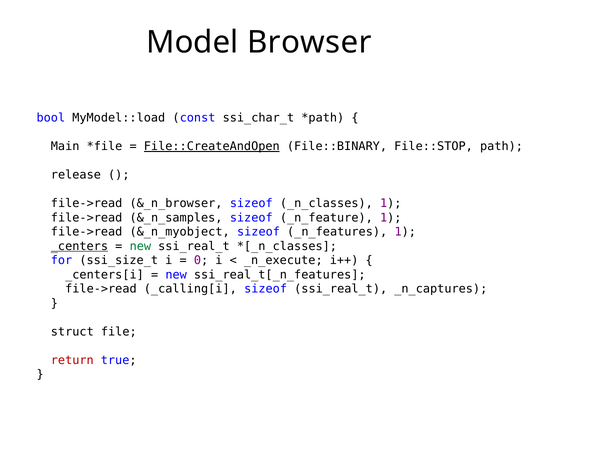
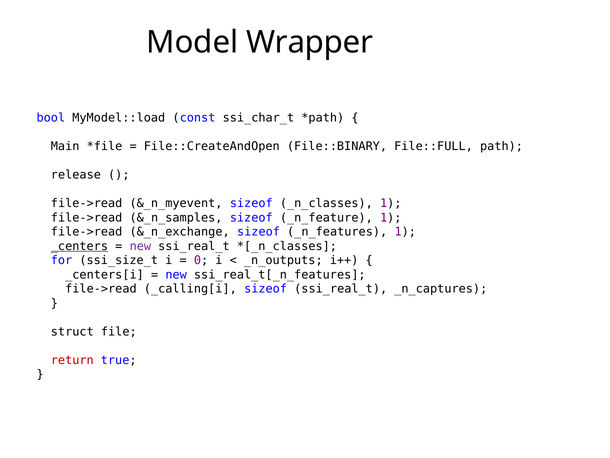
Browser: Browser -> Wrapper (310, 42)
File::CreateAndOpen underline: present -> none (212, 146)
File::STOP: File::STOP -> File::FULL (434, 146)
&_n_browser: &_n_browser -> &_n_myevent (176, 203)
&_n_myobject: &_n_myobject -> &_n_exchange (180, 232)
new colour: green -> purple (140, 246)
_n_execute: _n_execute -> _n_outputs (283, 260)
